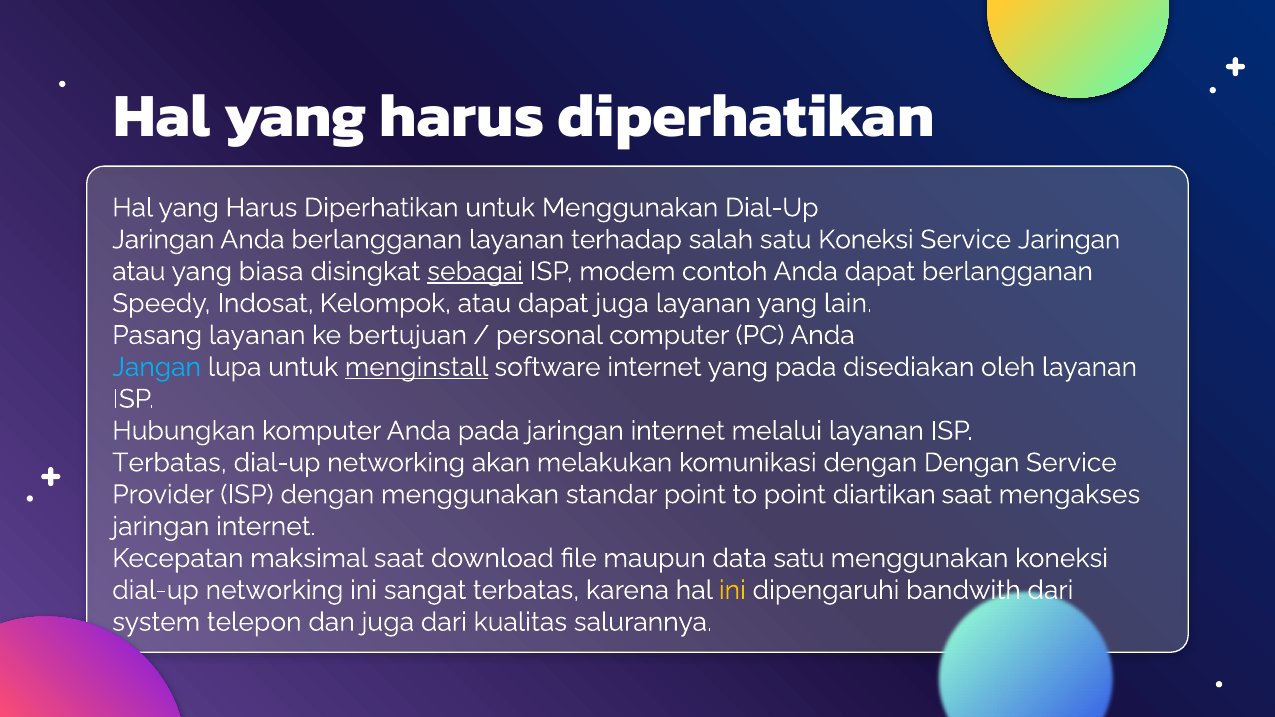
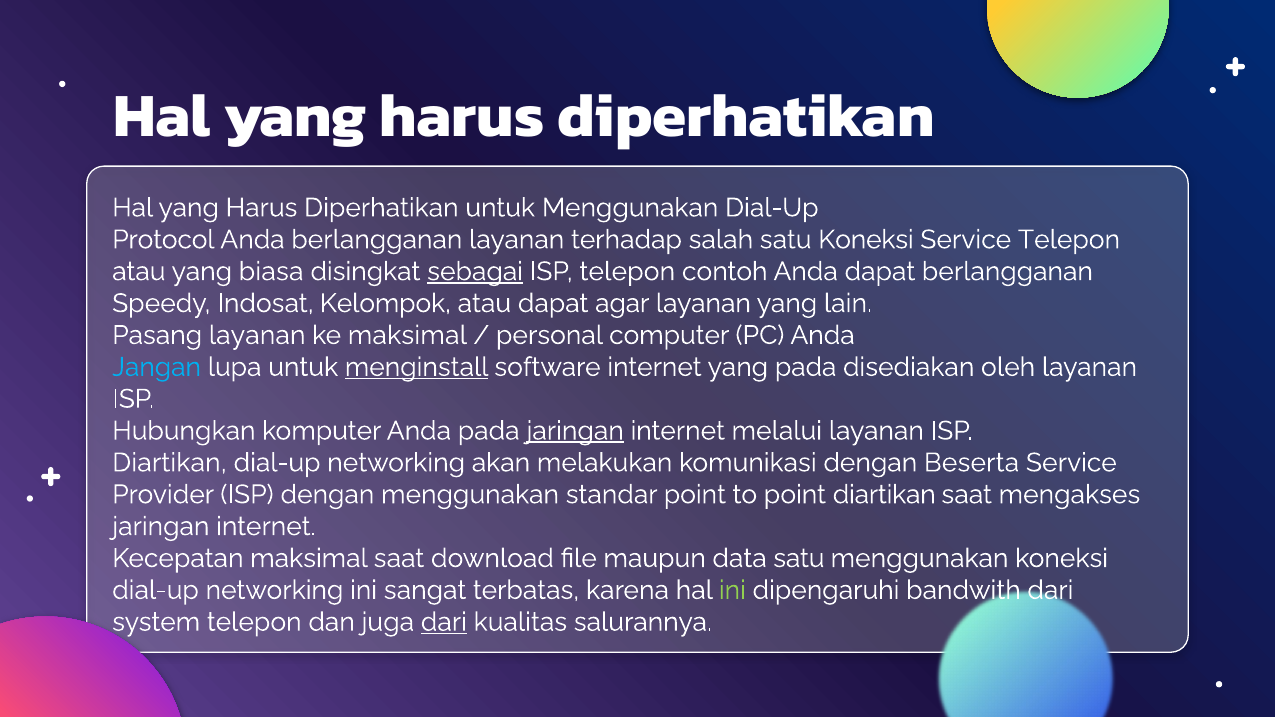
Jaringan: Jaringan -> Protocol (163, 240)
Service Jaringan: Jaringan -> Telepon (1069, 240)
ISP modem: modem -> telepon (627, 272)
dapat juga: juga -> agar (622, 303)
ke bertujuan: bertujuan -> maksimal (407, 335)
jaringan underline: none -> present (575, 431)
Terbatas: Terbatas -> Diartikan (169, 463)
dengan Dengan: Dengan -> Beserta (972, 463)
ini colour: yellow -> light green (732, 590)
dari underline: none -> present (444, 622)
